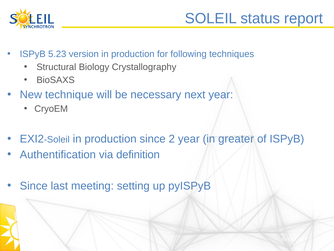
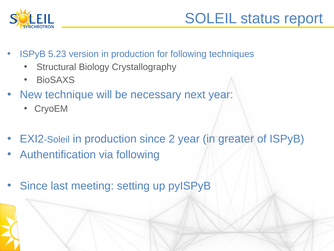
via definition: definition -> following (138, 154)
